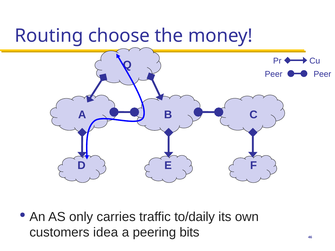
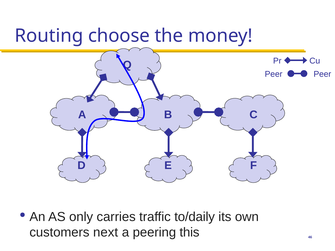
idea: idea -> next (106, 233)
bits: bits -> this (189, 233)
